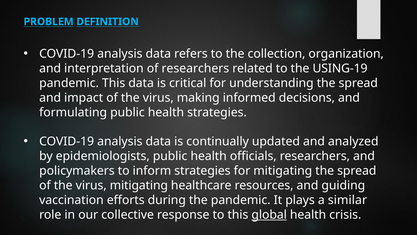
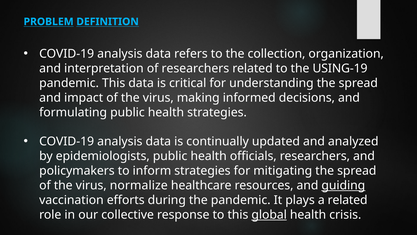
virus mitigating: mitigating -> normalize (139, 185)
guiding underline: none -> present (343, 185)
a similar: similar -> related (348, 200)
